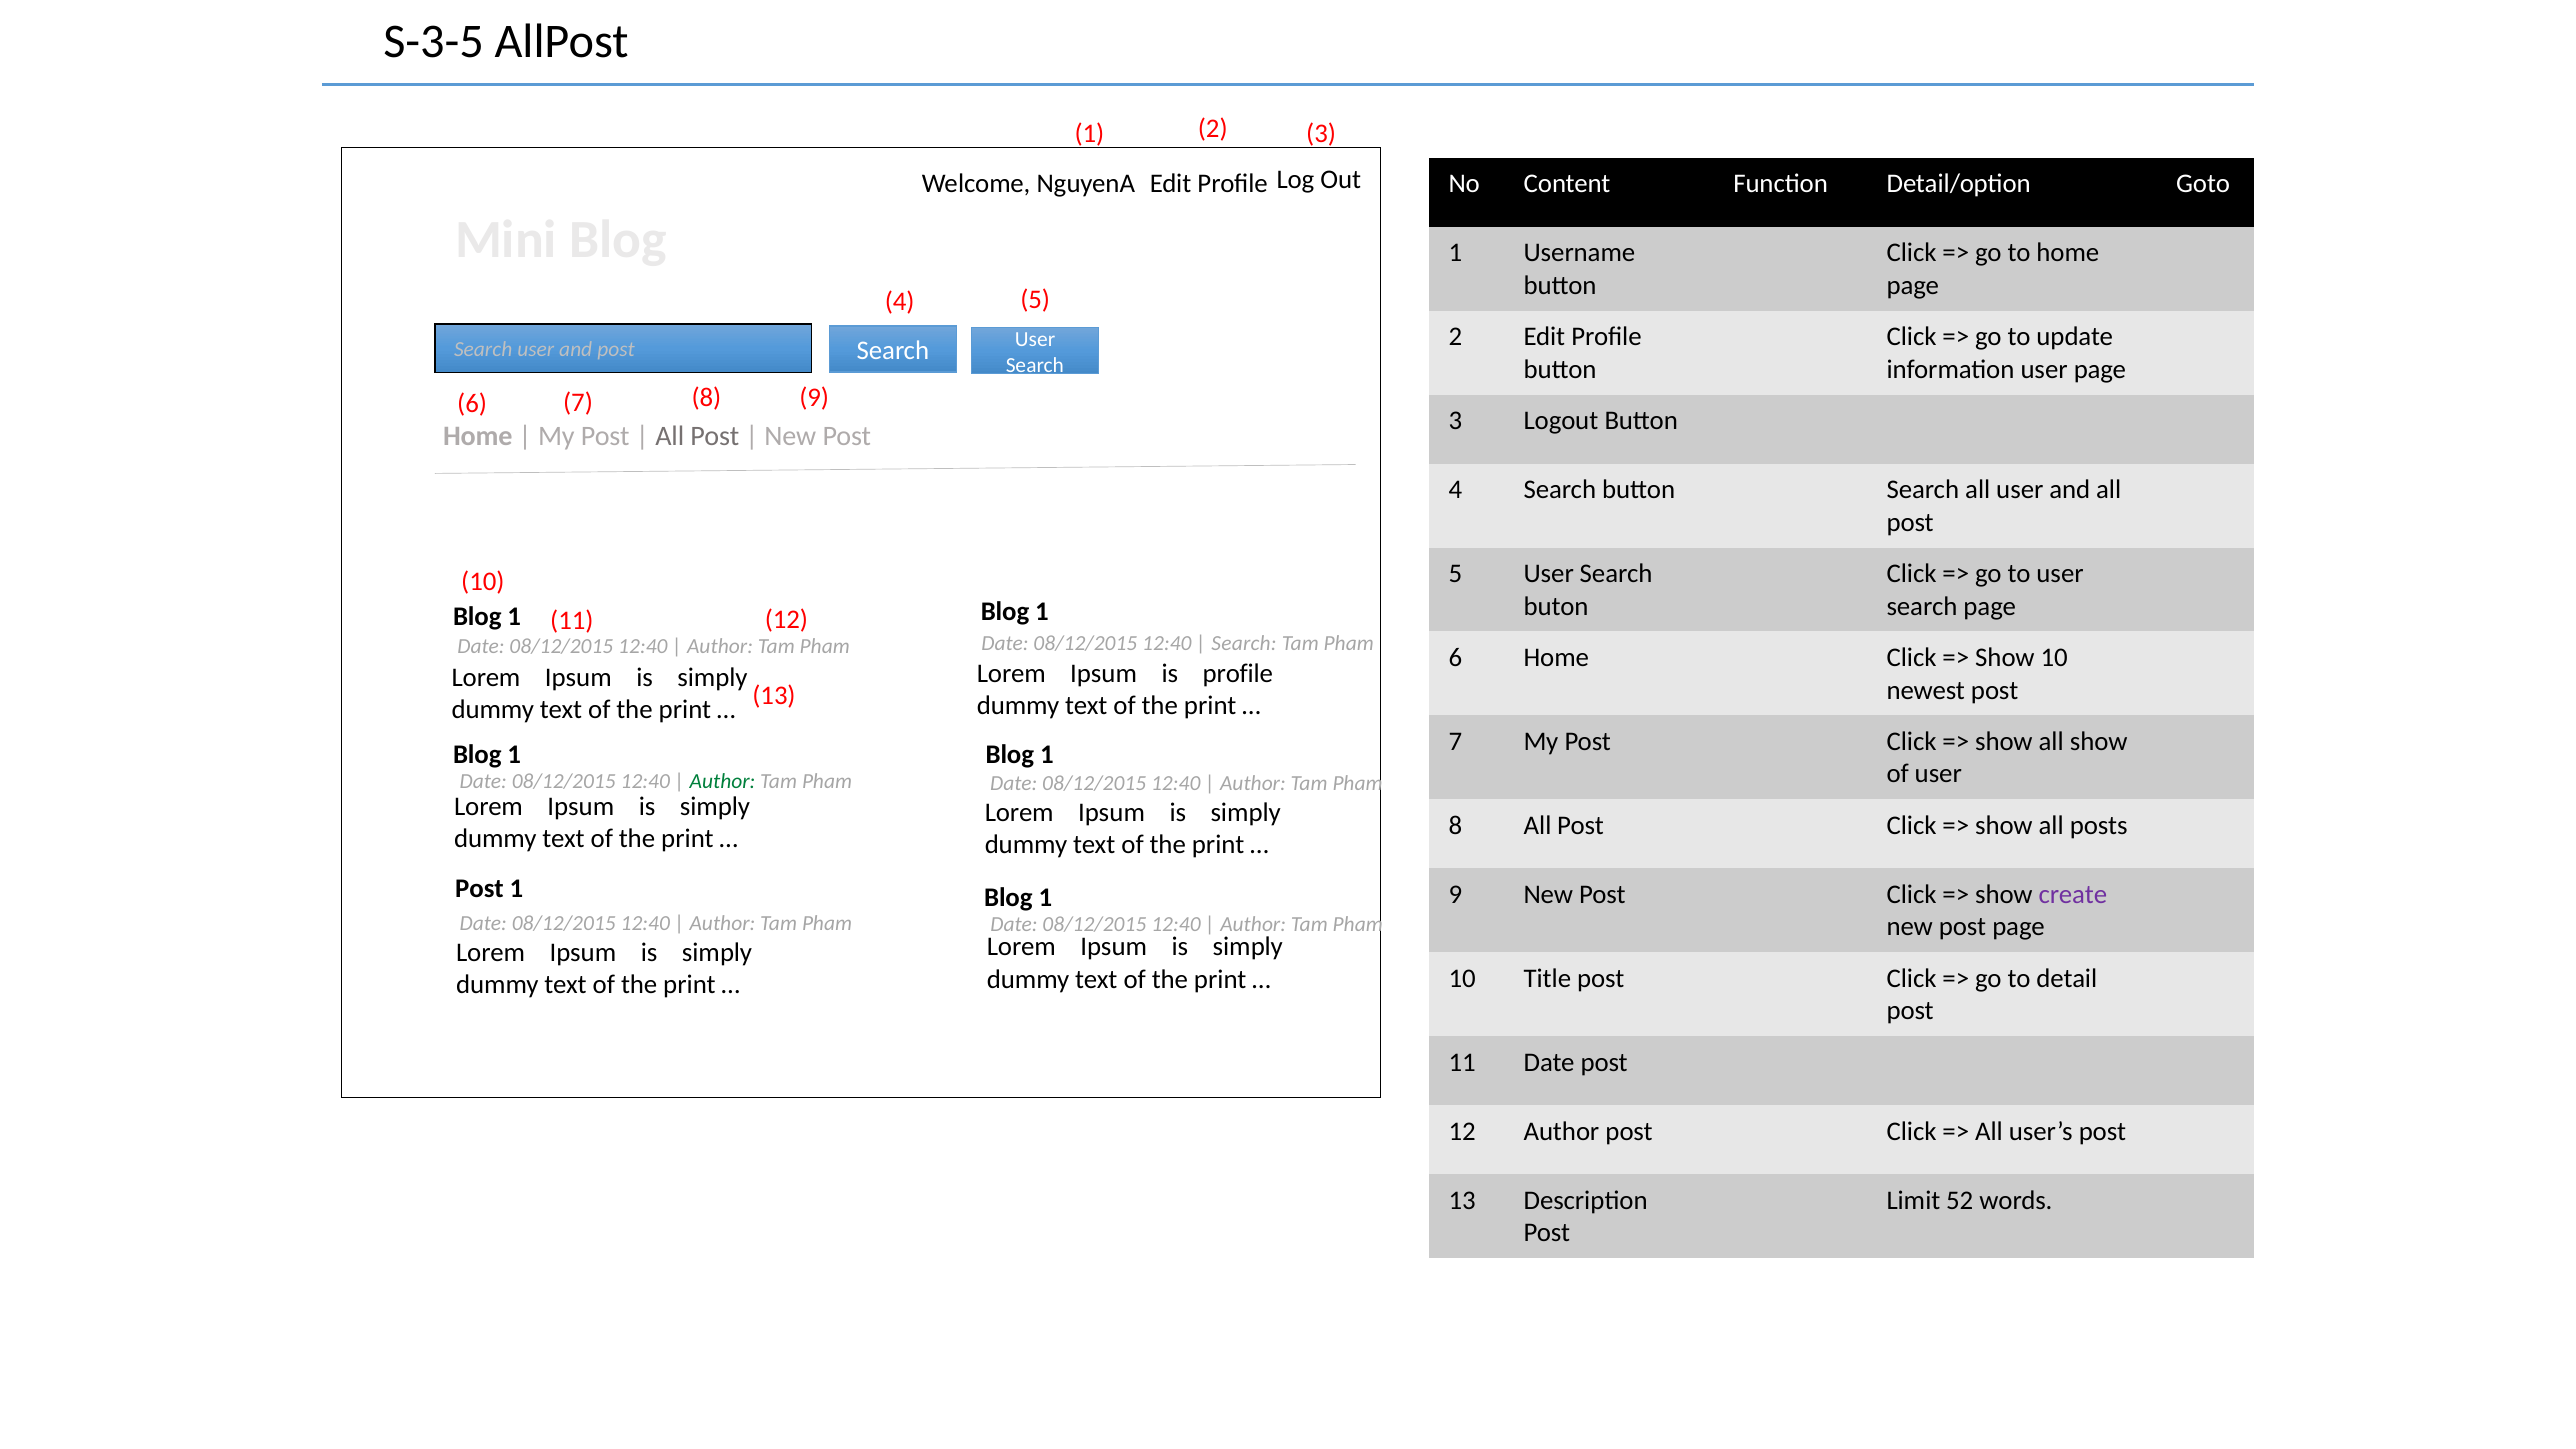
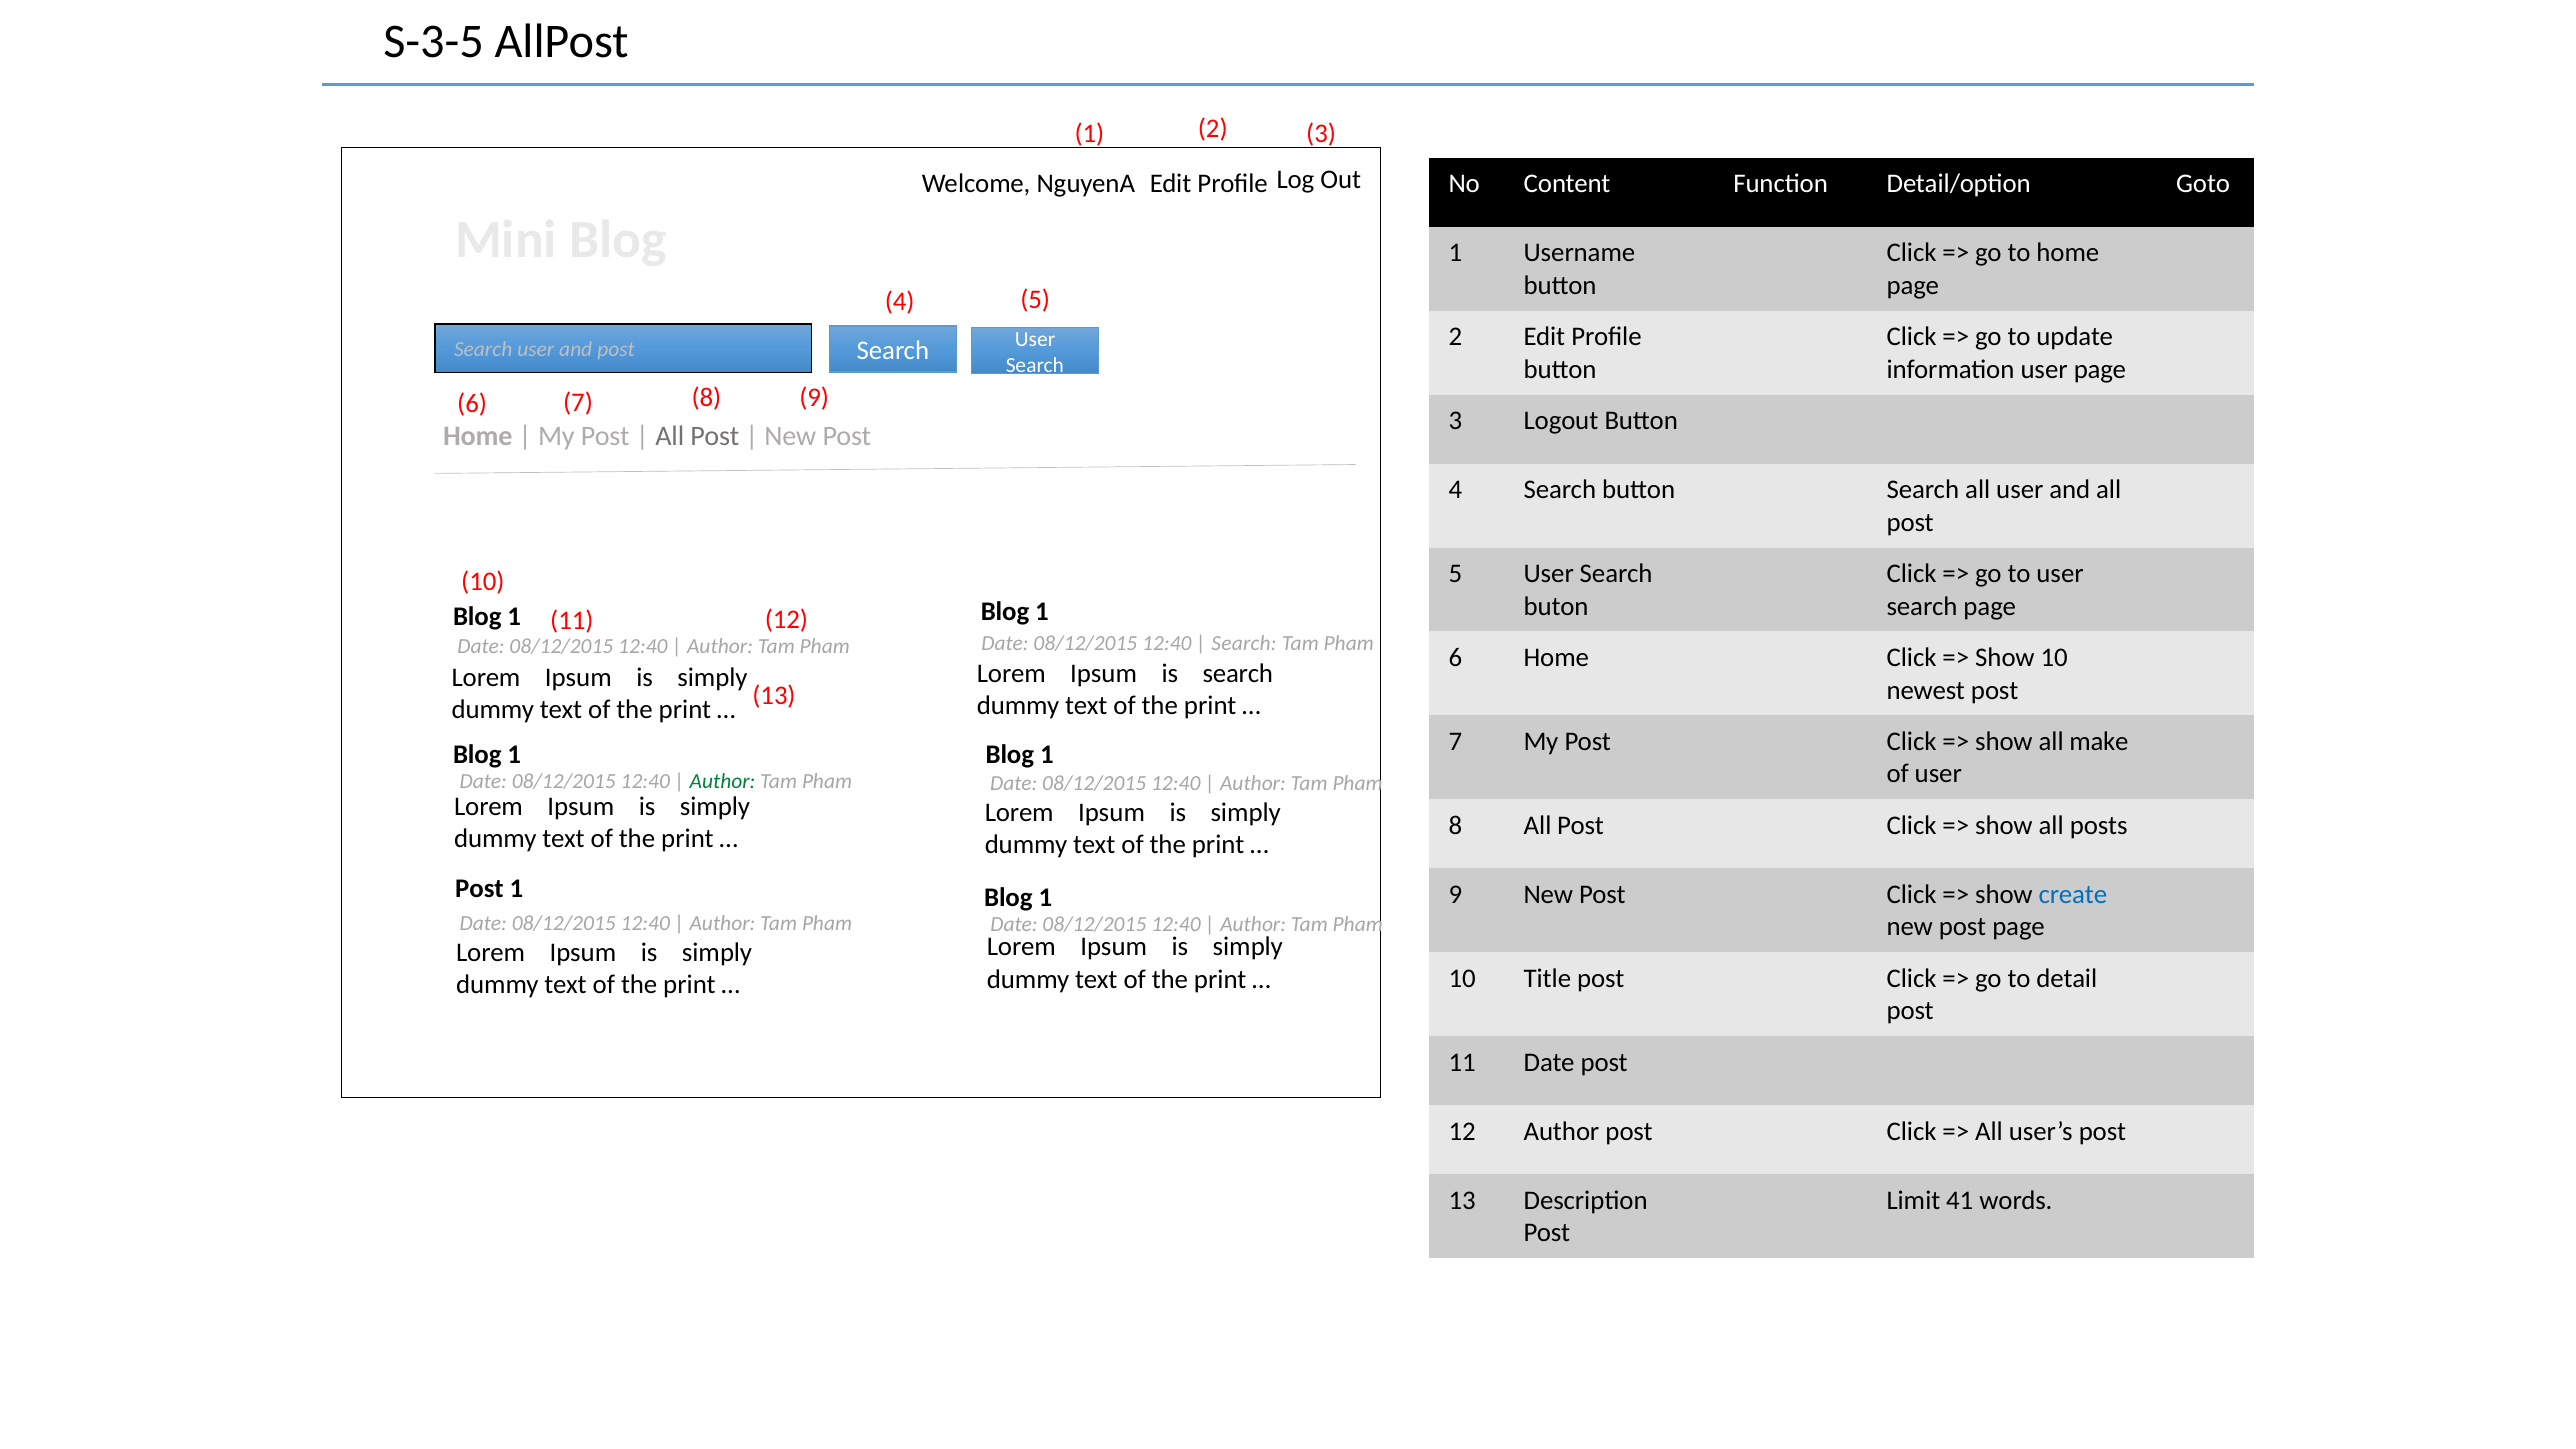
is profile: profile -> search (1238, 674)
all show: show -> make (2099, 742)
create colour: purple -> blue (2073, 895)
52: 52 -> 41 (1960, 1200)
